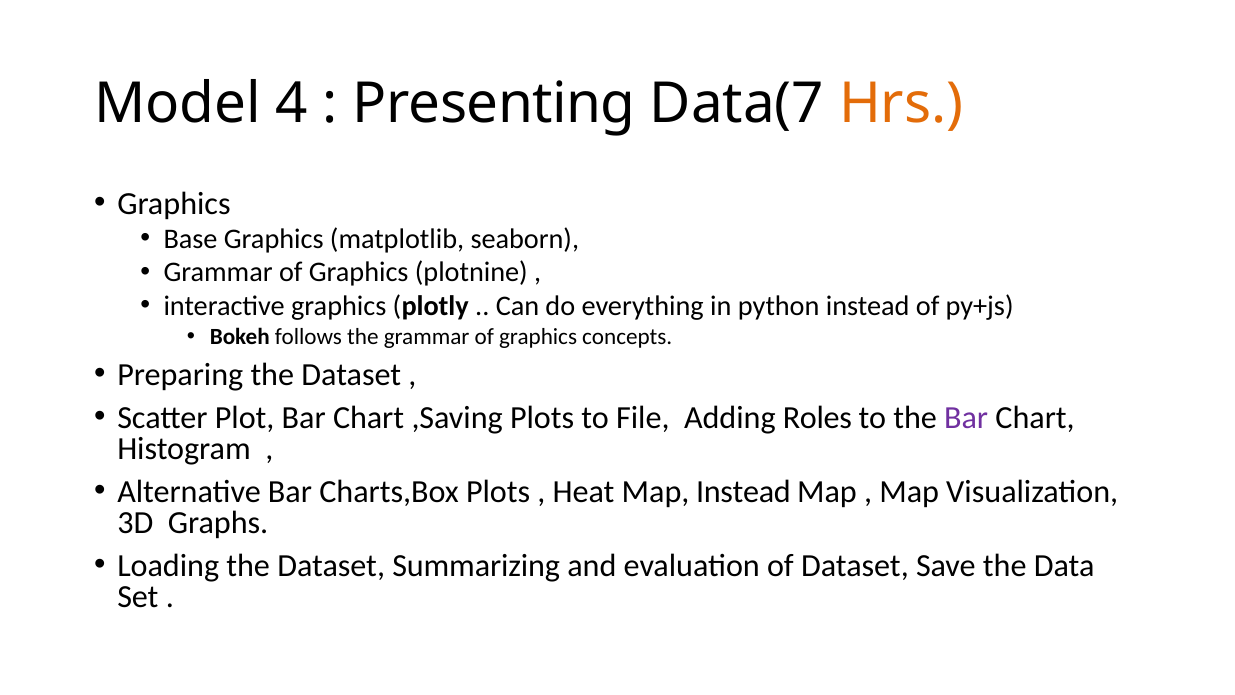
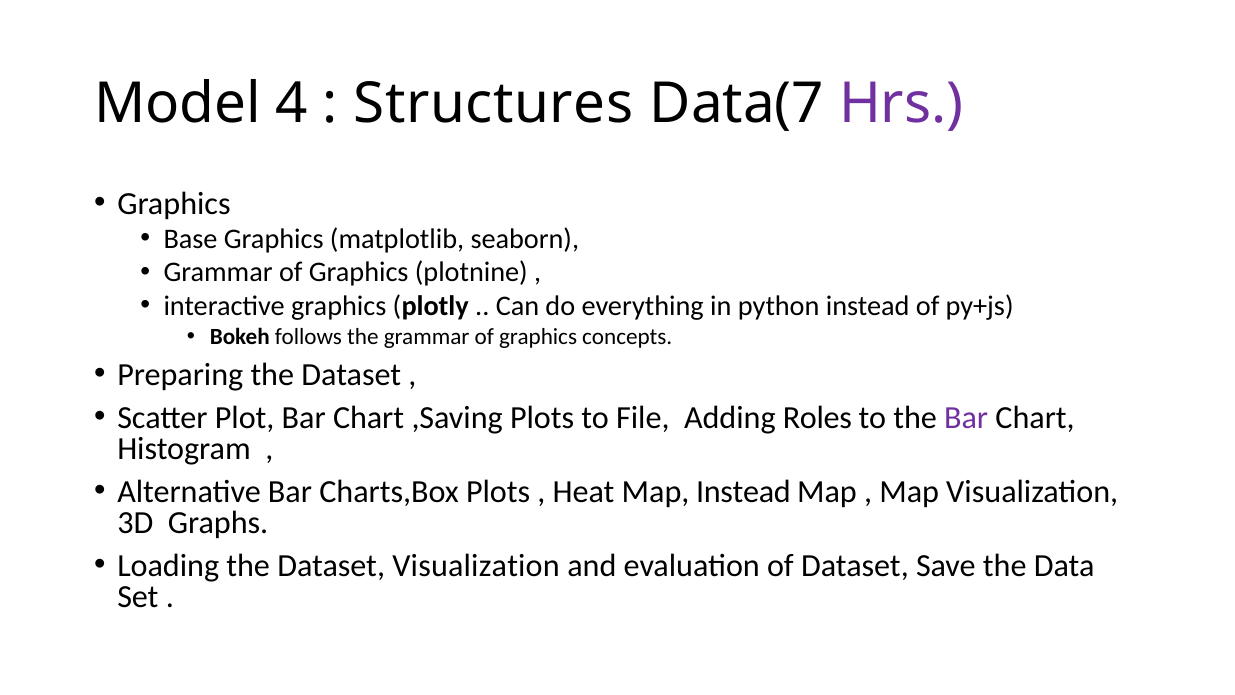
Presenting: Presenting -> Structures (494, 104)
Hrs colour: orange -> purple (901, 104)
Dataset Summarizing: Summarizing -> Visualization (476, 566)
